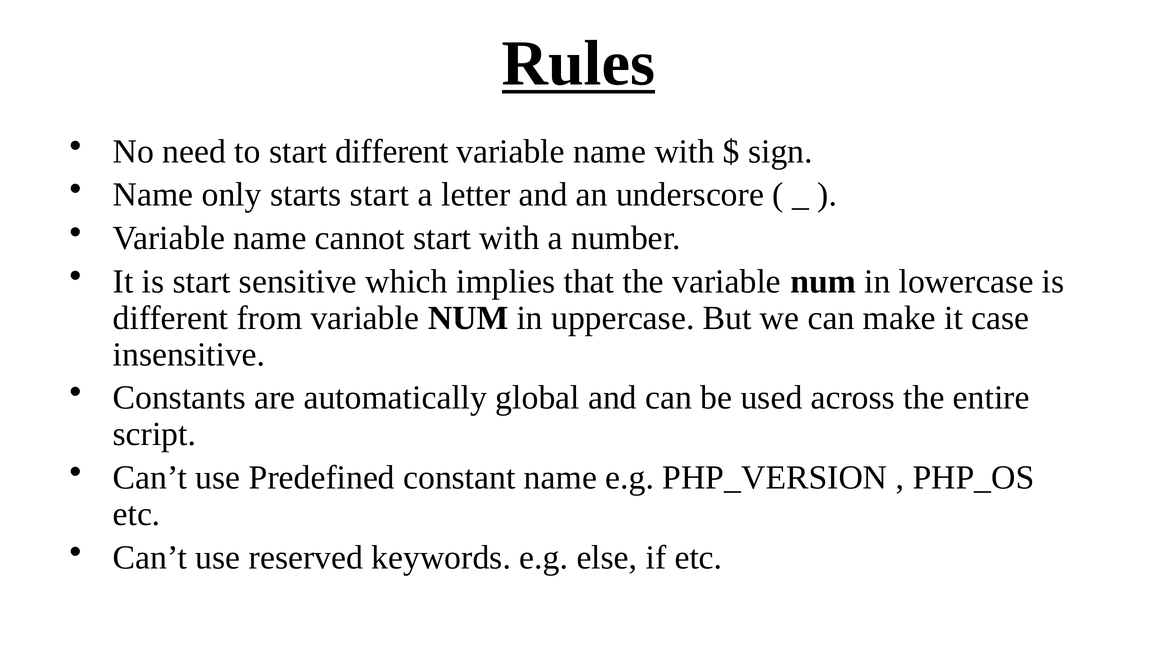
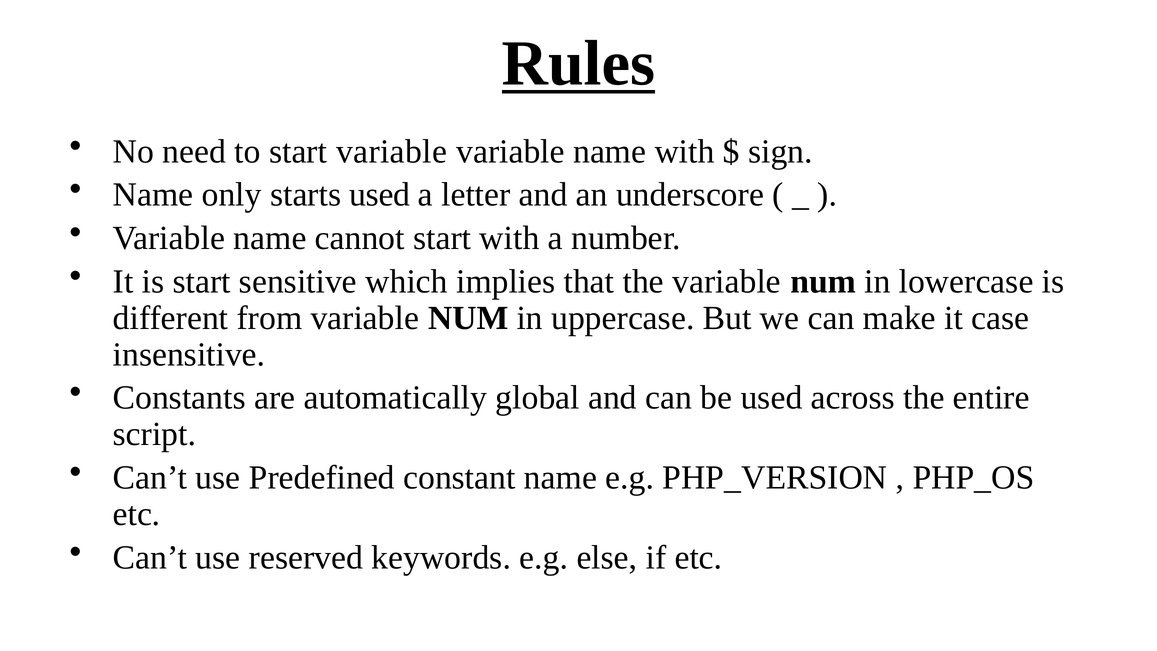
start different: different -> variable (392, 151)
starts start: start -> used (380, 195)
